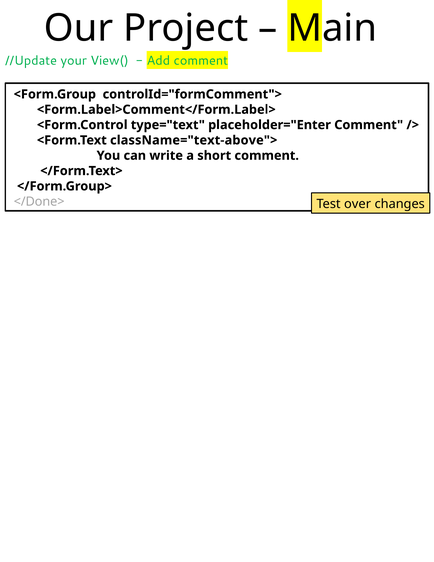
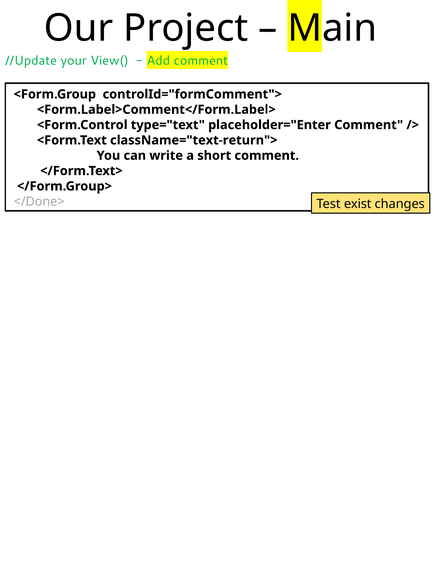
className="text-above">: className="text-above"> -> className="text-return"> (194, 140)
over: over -> exist (358, 204)
